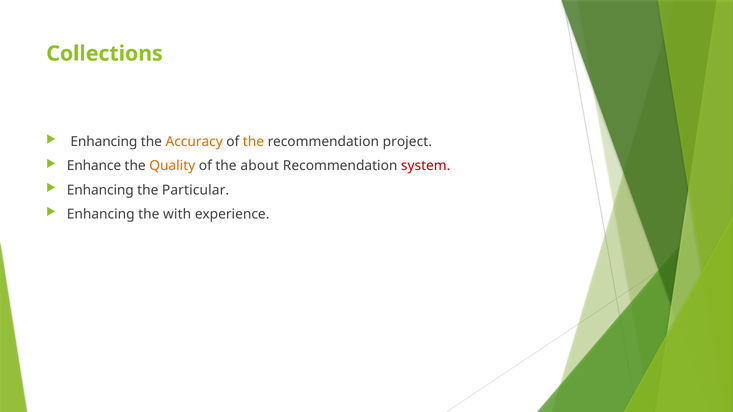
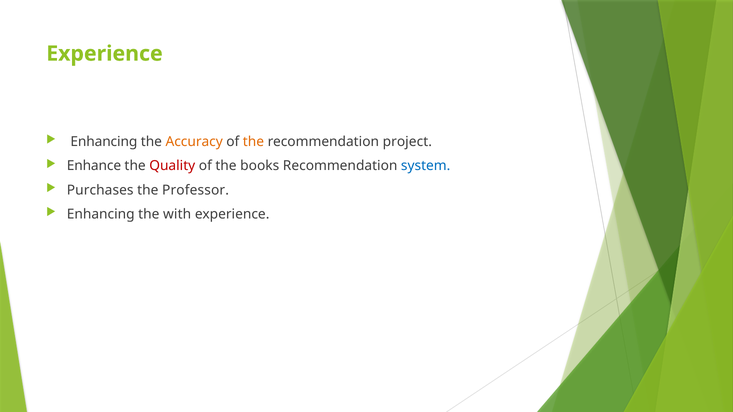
Collections: Collections -> Experience (104, 54)
Quality colour: orange -> red (172, 166)
about: about -> books (260, 166)
system colour: red -> blue (426, 166)
Enhancing: Enhancing -> Purchases (100, 190)
Particular: Particular -> Professor (196, 190)
